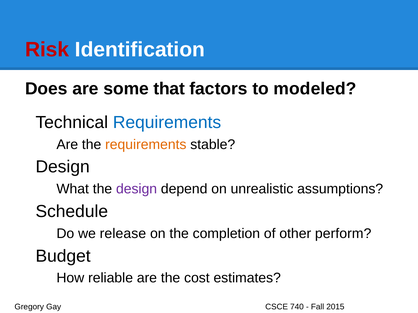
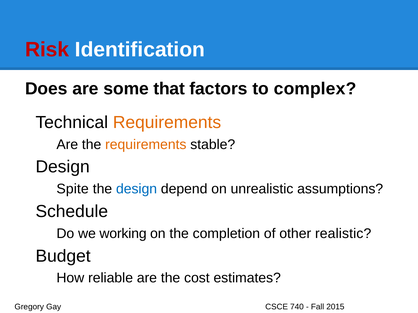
modeled: modeled -> complex (315, 89)
Requirements colour: blue -> orange (167, 123)
What: What -> Spite (73, 189)
design colour: purple -> blue (137, 189)
release: release -> working (123, 234)
perform: perform -> realistic (343, 234)
